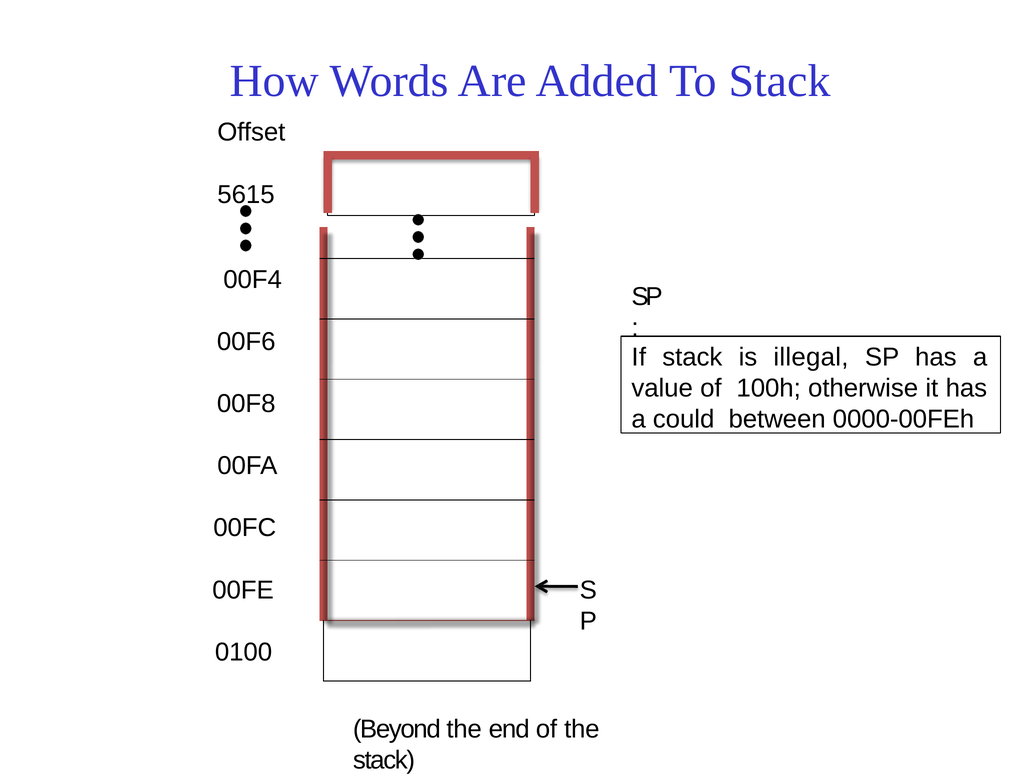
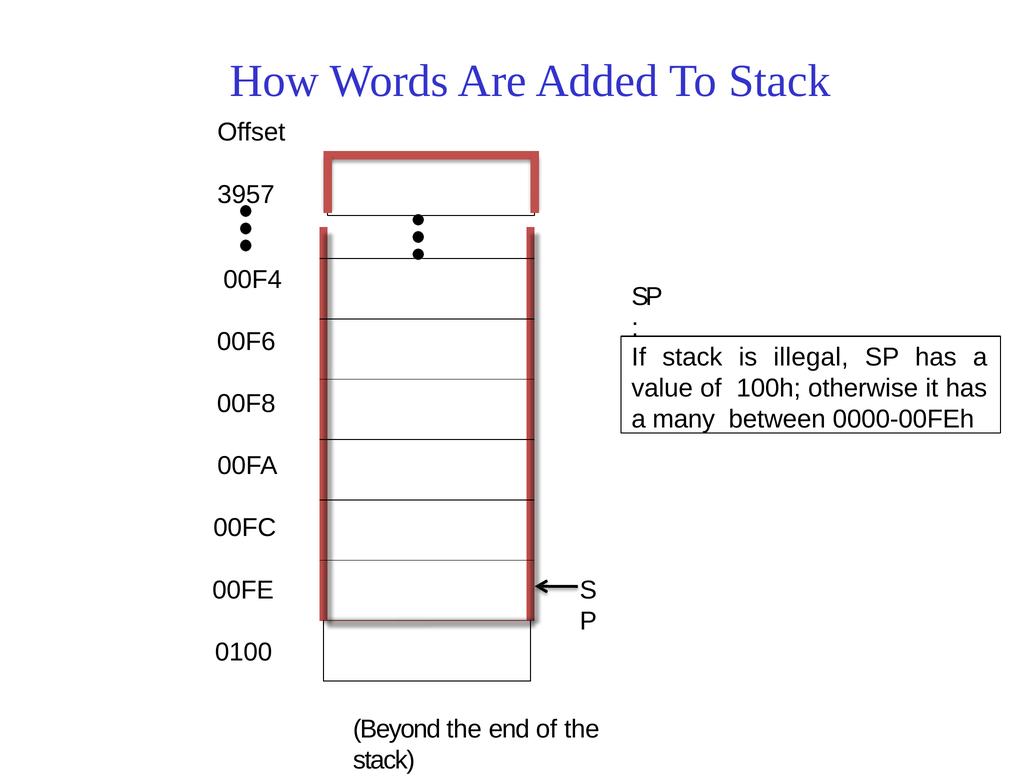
5615: 5615 -> 3957 (246, 195)
could: could -> many (684, 419)
